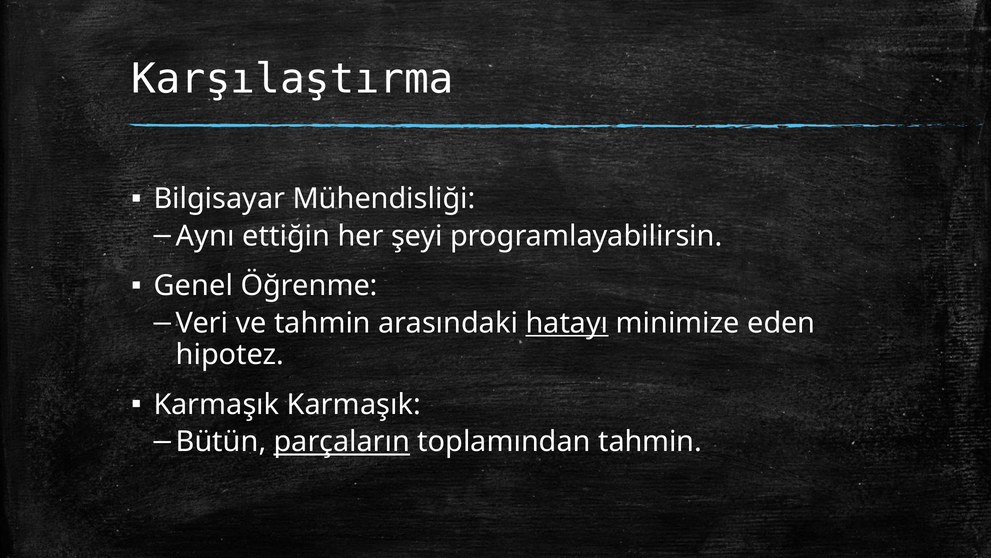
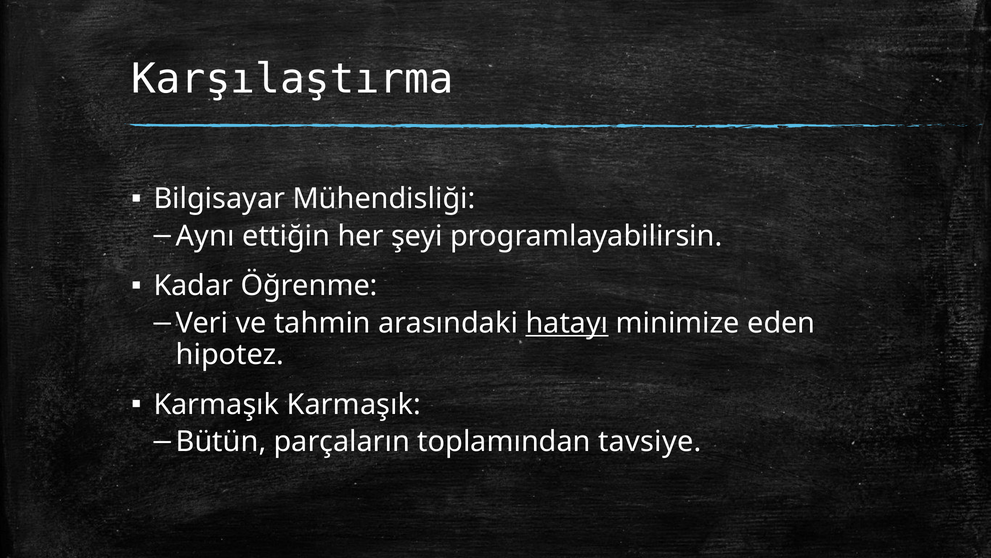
Genel: Genel -> Kadar (193, 286)
parçaların underline: present -> none (342, 442)
toplamından tahmin: tahmin -> tavsiye (650, 442)
